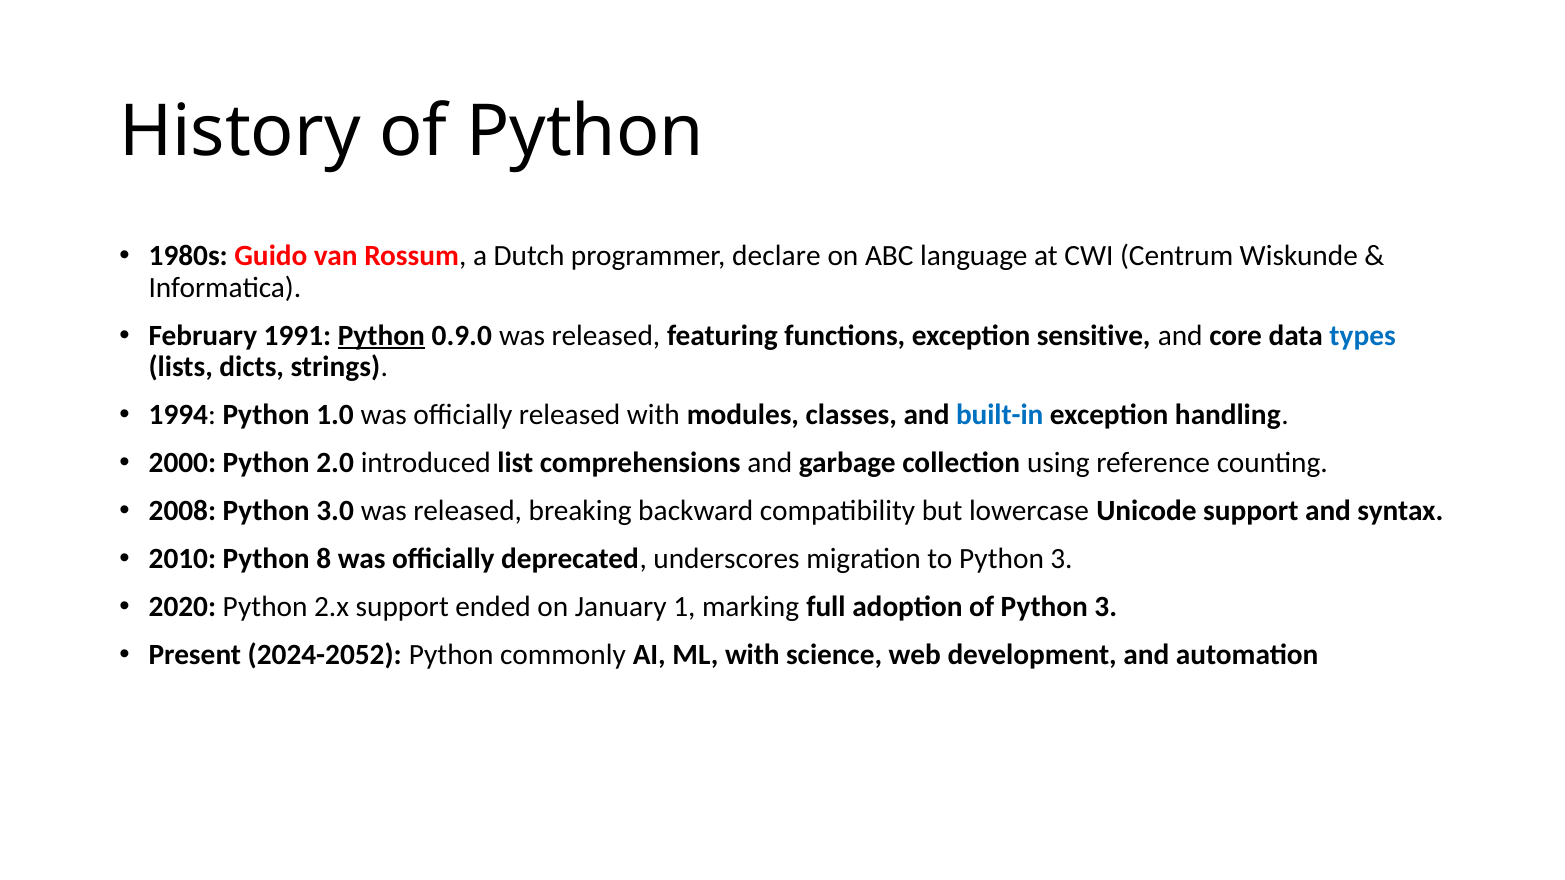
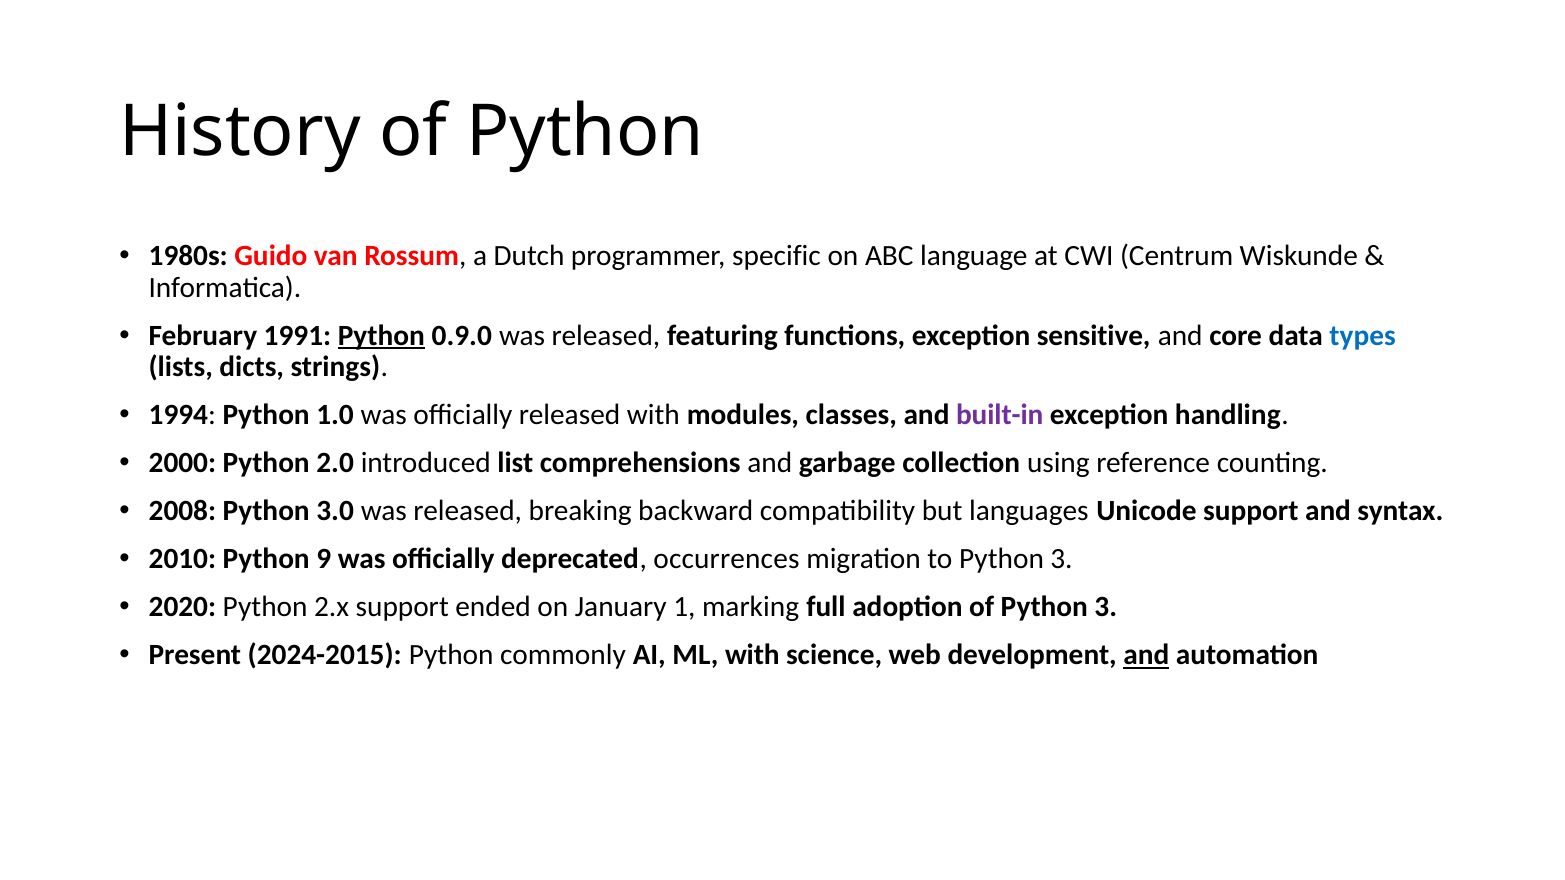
declare: declare -> specific (776, 256)
built-in colour: blue -> purple (1000, 415)
lowercase: lowercase -> languages (1029, 511)
8: 8 -> 9 (324, 559)
underscores: underscores -> occurrences (726, 559)
2024-2052: 2024-2052 -> 2024-2015 (325, 655)
and underline: none -> present (1146, 655)
